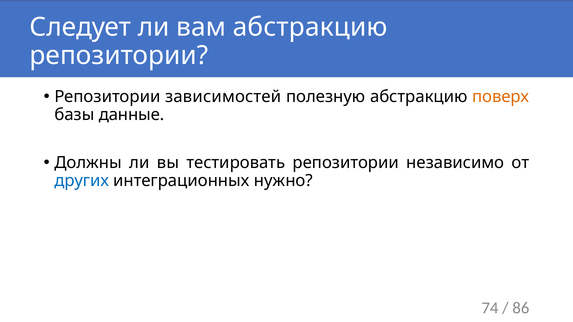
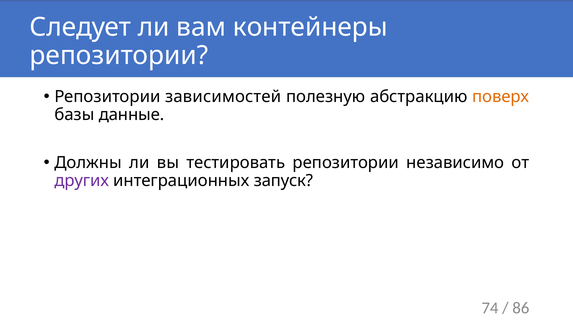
вам абстракцию: абстракцию -> контейнеры (310, 27)
других colour: blue -> purple (82, 181)
нужно: нужно -> запуск (283, 181)
